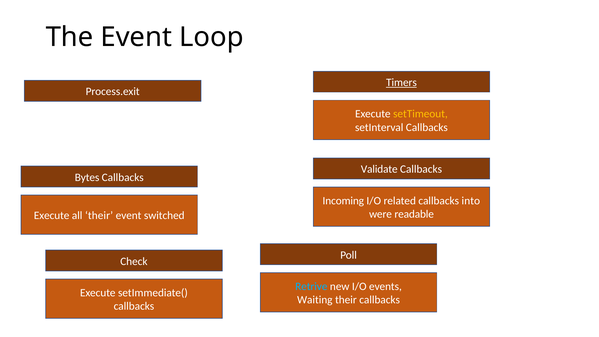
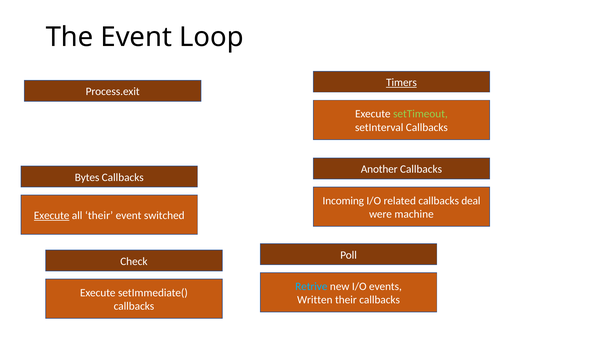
setTimeout colour: yellow -> light green (420, 114)
Validate: Validate -> Another (379, 169)
into: into -> deal (471, 201)
readable: readable -> machine (414, 214)
Execute underline: none -> present (52, 215)
Waiting: Waiting -> Written (315, 300)
